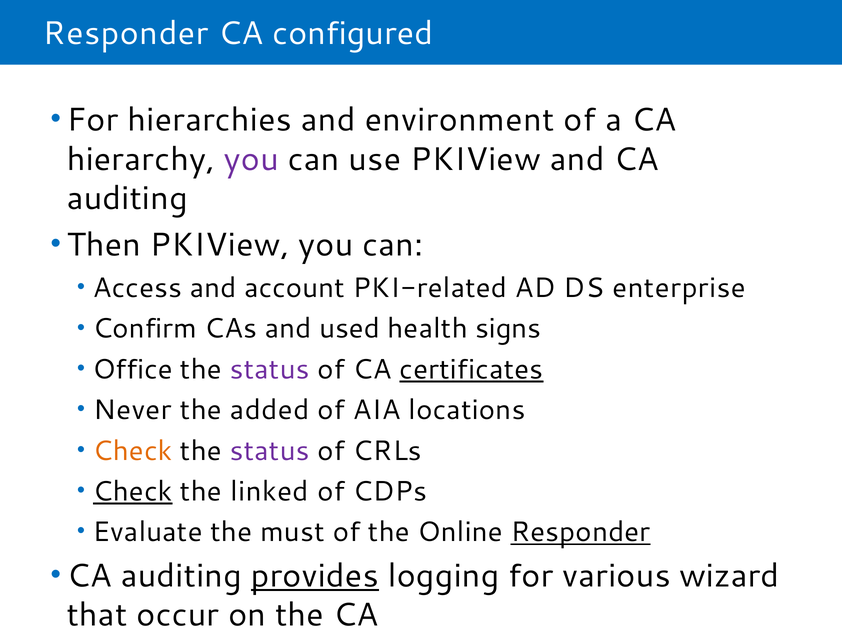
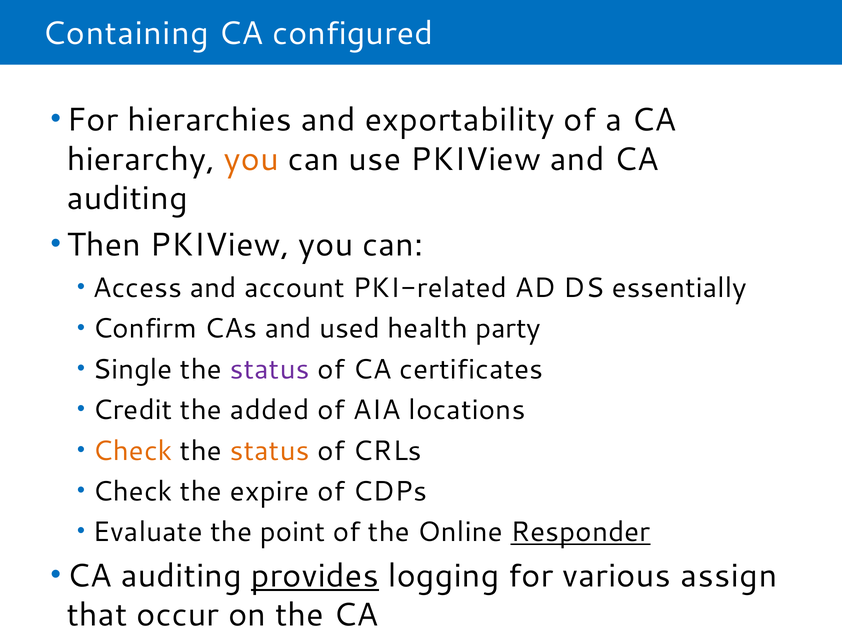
Responder: Responder -> Containing (126, 33)
environment: environment -> exportability (460, 120)
you colour: purple -> orange (251, 159)
enterprise: enterprise -> essentially (679, 288)
signs: signs -> party (508, 329)
Office: Office -> Single (133, 370)
certificates underline: present -> none (471, 370)
Never: Never -> Credit (133, 410)
status colour: purple -> orange (270, 451)
Check underline: present -> none (133, 492)
linked: linked -> expire (270, 492)
must: must -> point (293, 533)
wizard: wizard -> assign (729, 576)
